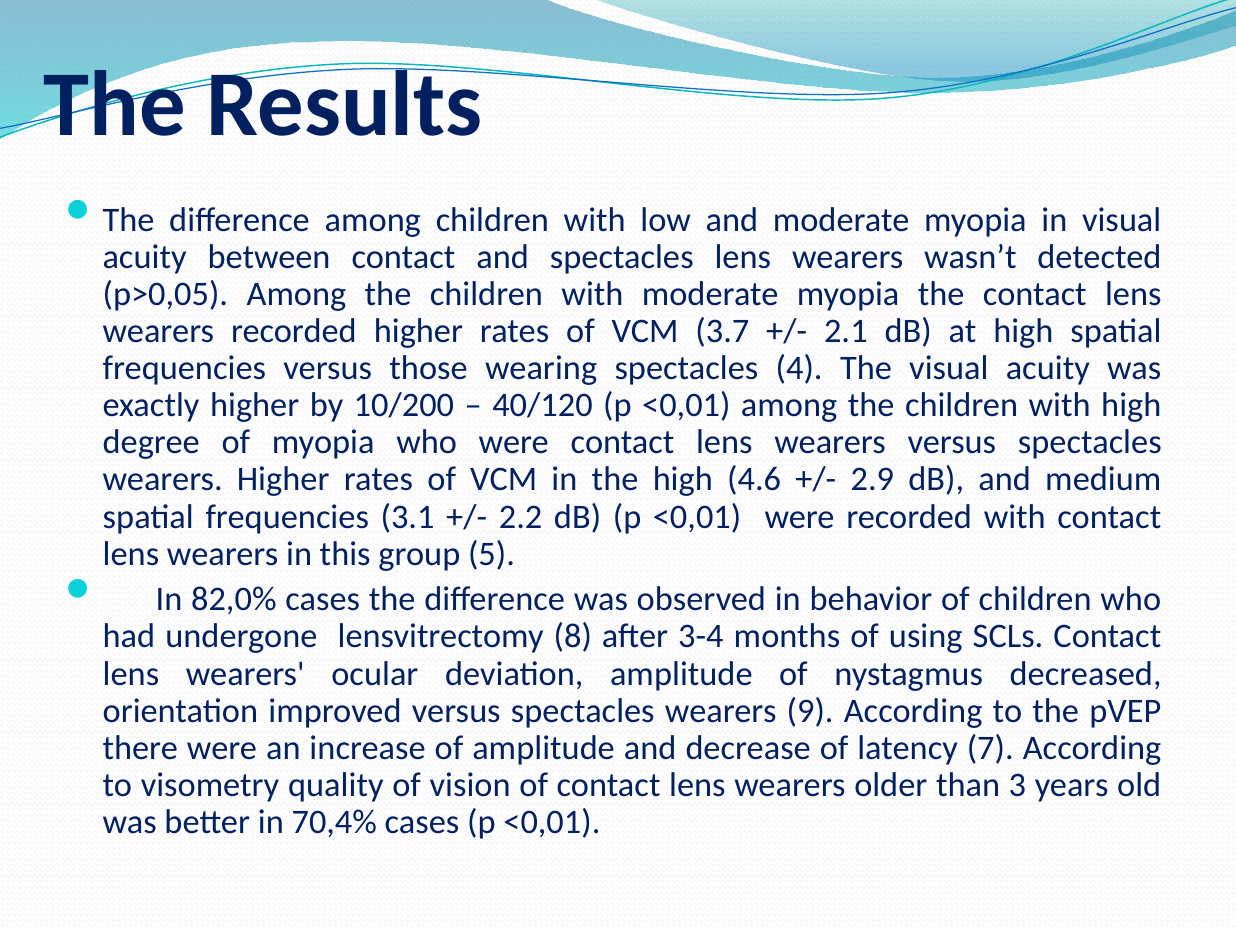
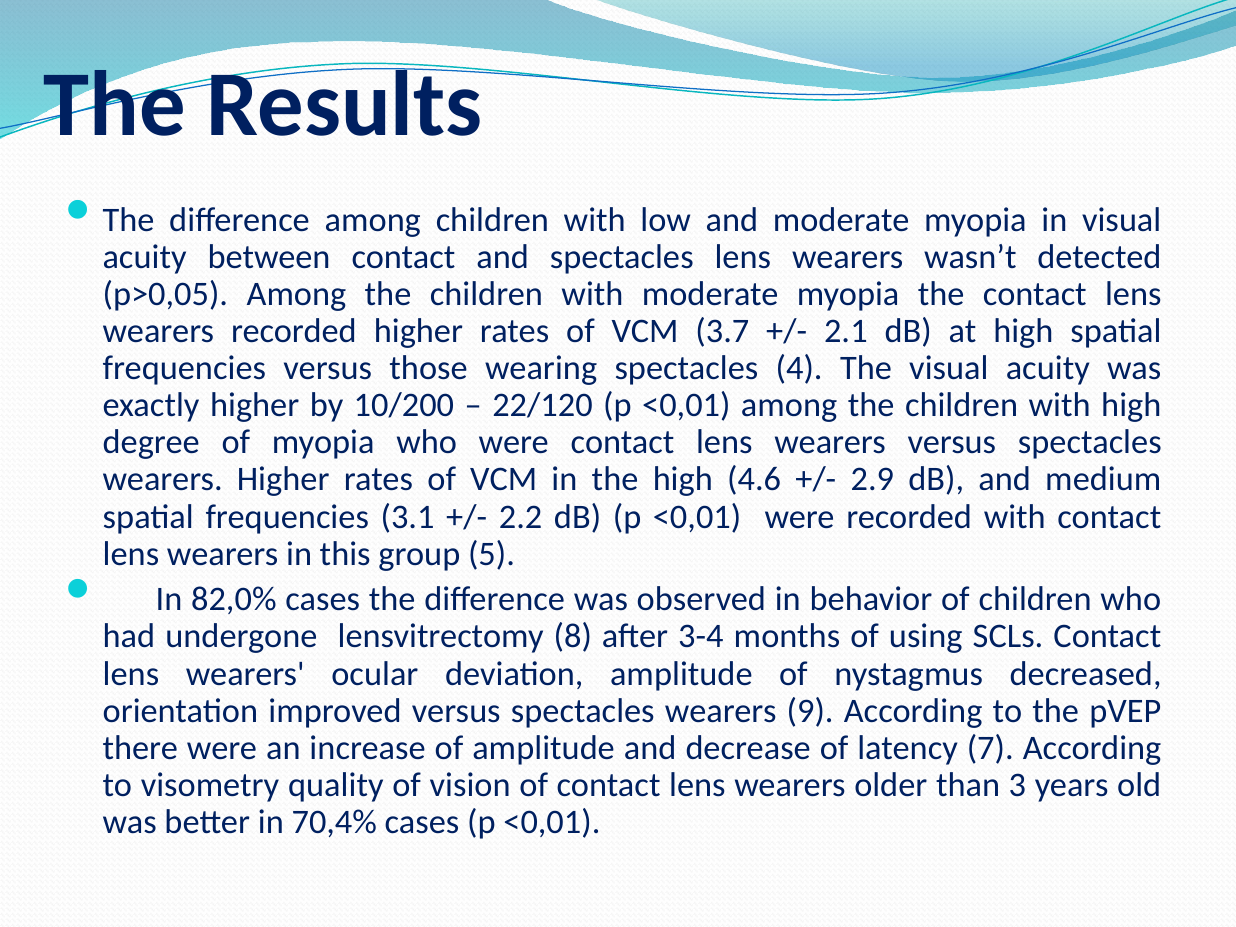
40/120: 40/120 -> 22/120 (542, 405)
